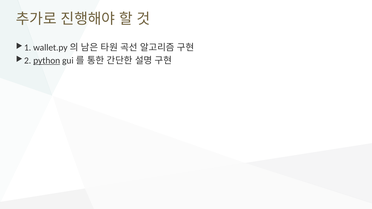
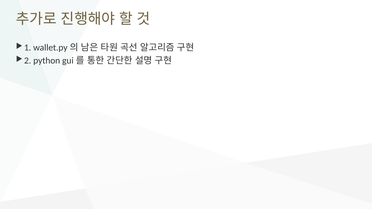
python underline: present -> none (47, 61)
